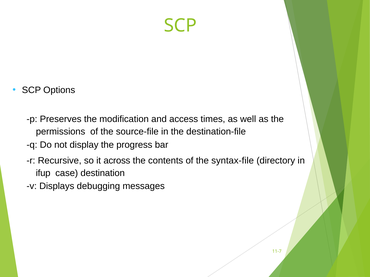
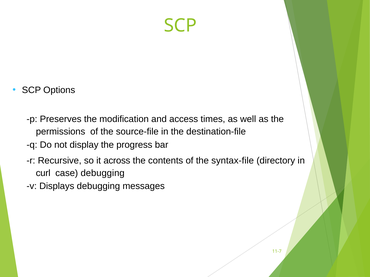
ifup: ifup -> curl (43, 173)
case destination: destination -> debugging (103, 173)
